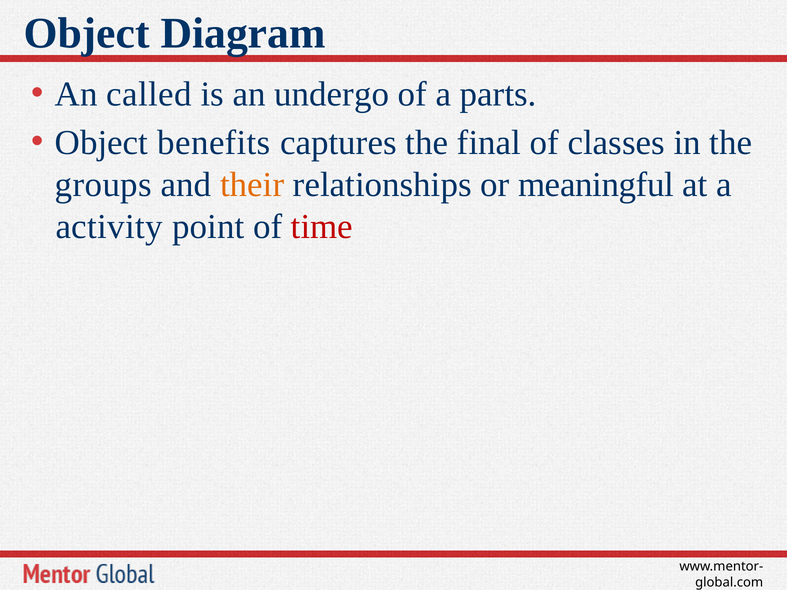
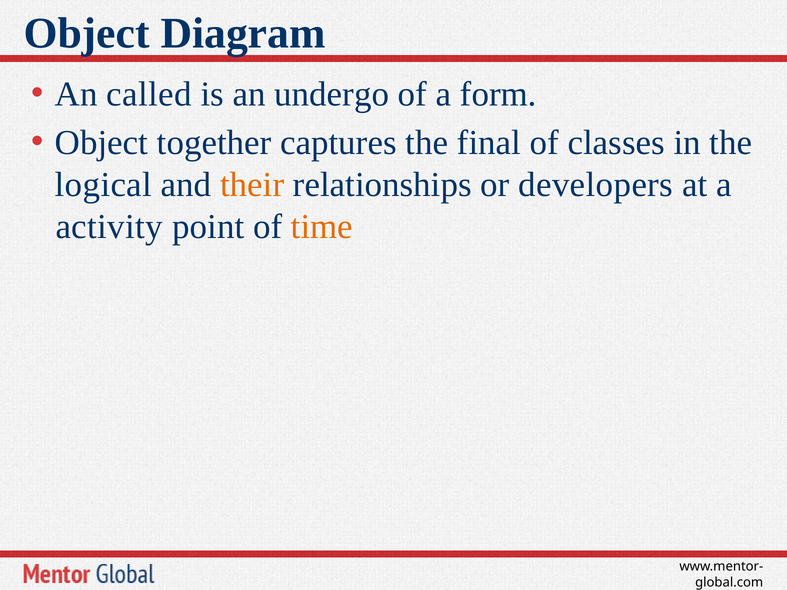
parts: parts -> form (498, 94)
benefits: benefits -> together (214, 143)
groups: groups -> logical (103, 185)
meaningful: meaningful -> developers (596, 185)
time colour: red -> orange (322, 227)
